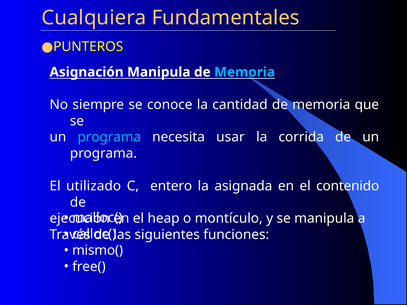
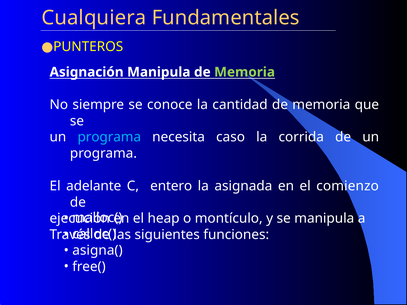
Memoria colour: light blue -> light green (245, 72)
usar: usar -> caso (231, 137)
utilizado: utilizado -> adelante (94, 186)
contenido: contenido -> comienzo (348, 186)
mismo(: mismo( -> asigna( (97, 251)
